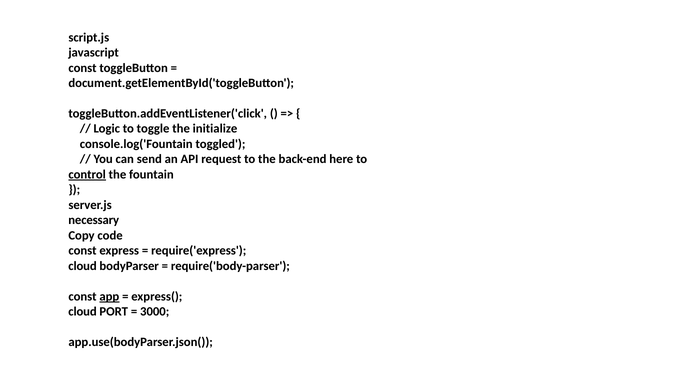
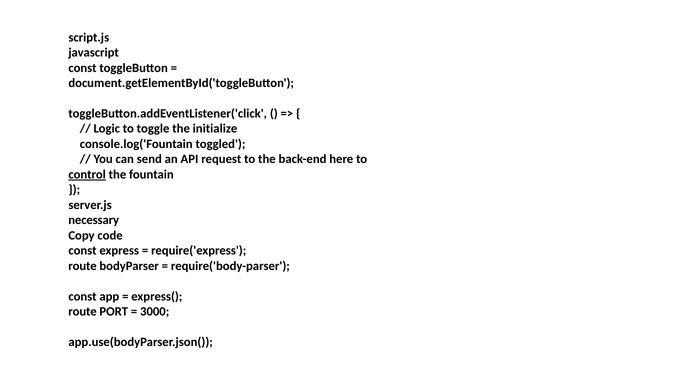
cloud: cloud -> route (83, 266)
app underline: present -> none (109, 296)
cloud: cloud -> route (83, 312)
